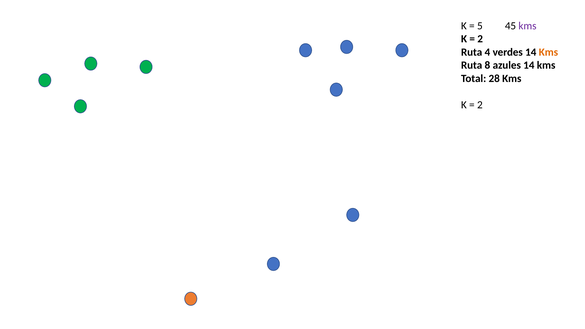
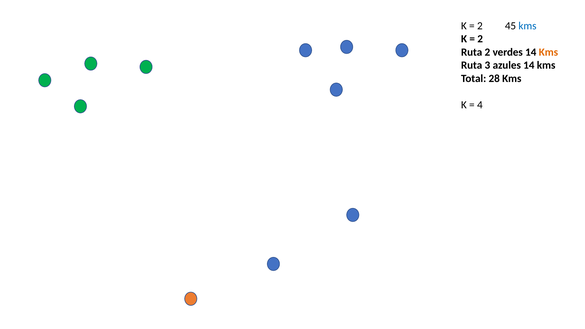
5: 5 -> 2 (480, 26)
kms colour: purple -> blue (527, 26)
Ruta 4: 4 -> 2 (487, 52)
8: 8 -> 3 (487, 65)
2: 2 -> 4 (480, 105)
